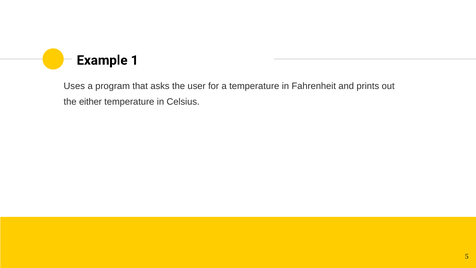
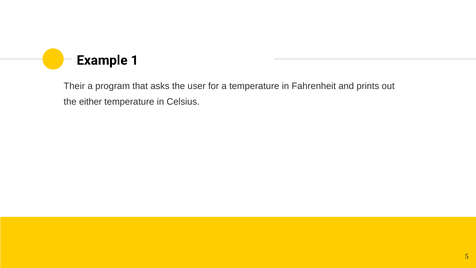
Uses: Uses -> Their (74, 86)
